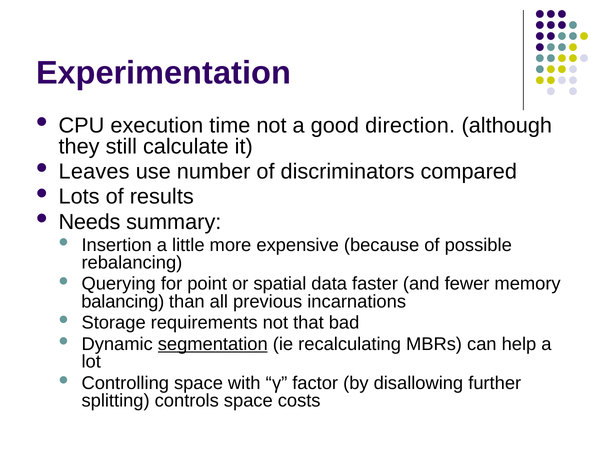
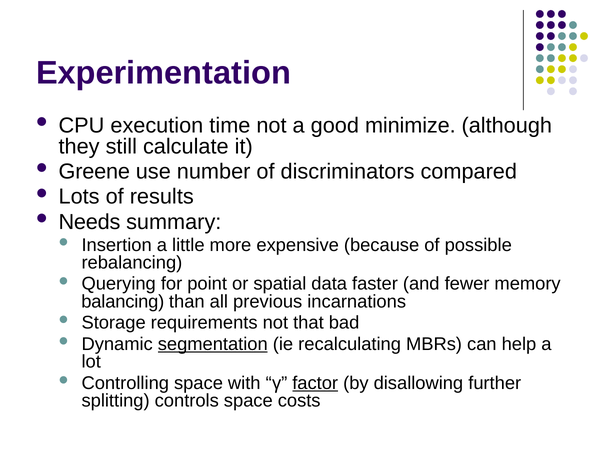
direction: direction -> minimize (410, 126)
Leaves: Leaves -> Greene (94, 171)
factor underline: none -> present (315, 383)
